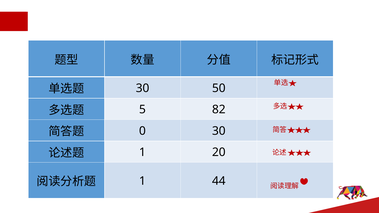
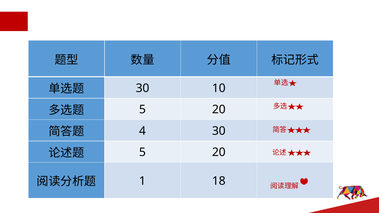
50: 50 -> 10 (219, 88)
82: 82 -> 20 (219, 110)
0: 0 -> 4 (143, 131)
1: 1 -> 5 (143, 152)
44: 44 -> 18 (219, 181)
